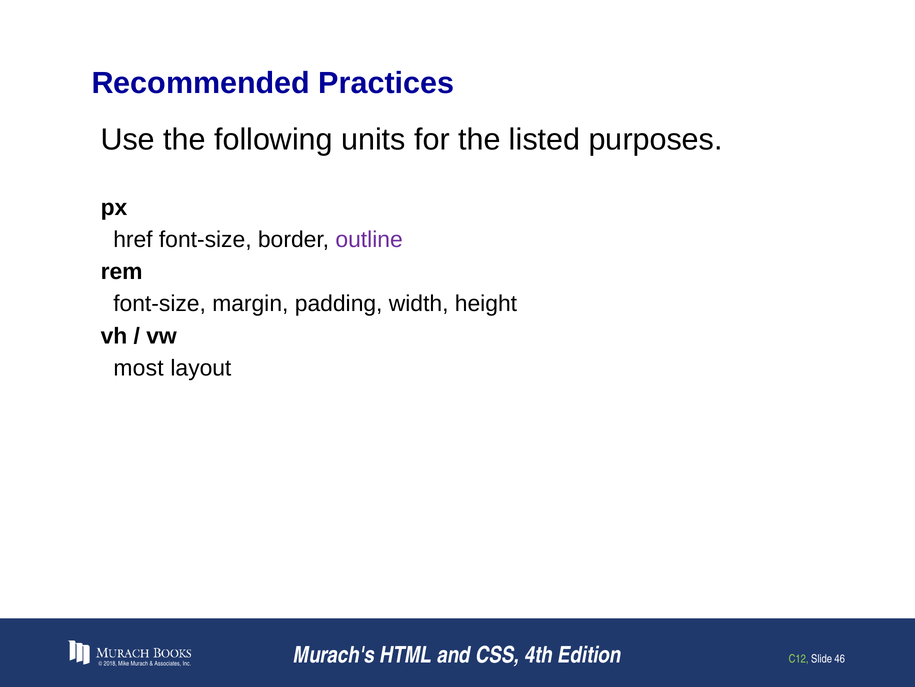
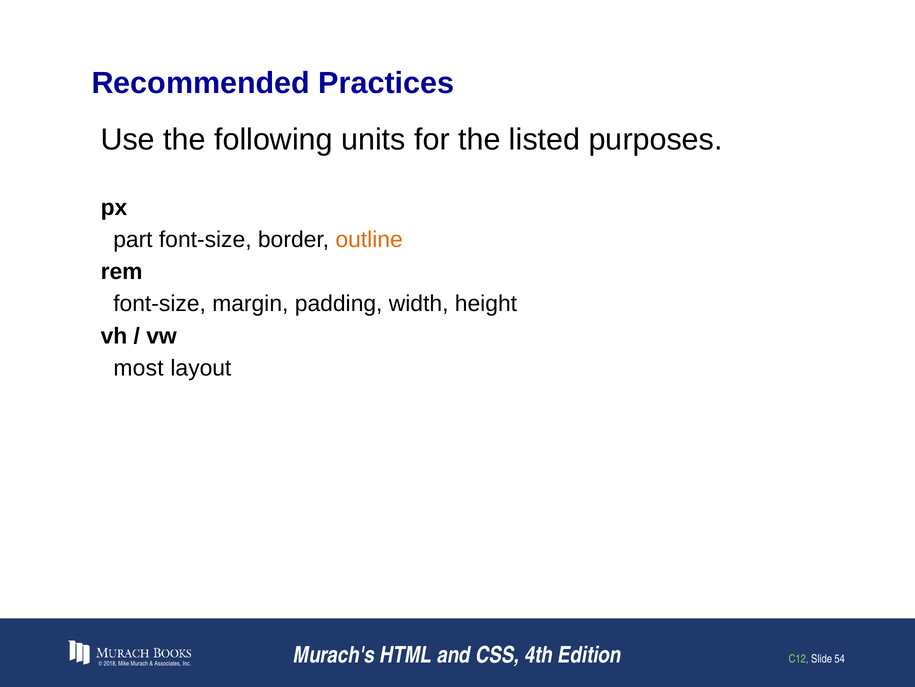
href: href -> part (133, 240)
outline colour: purple -> orange (369, 240)
46: 46 -> 54 (840, 658)
